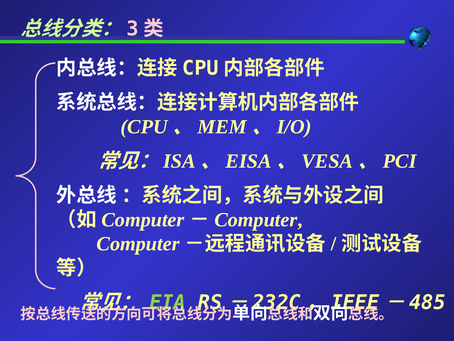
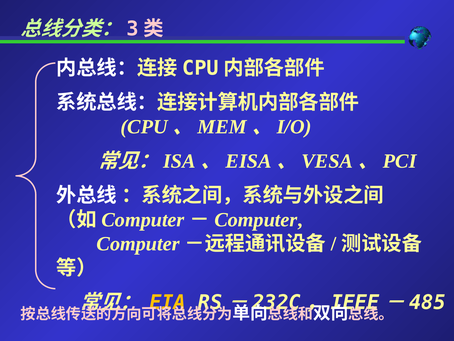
EIA colour: light green -> yellow (168, 302)
